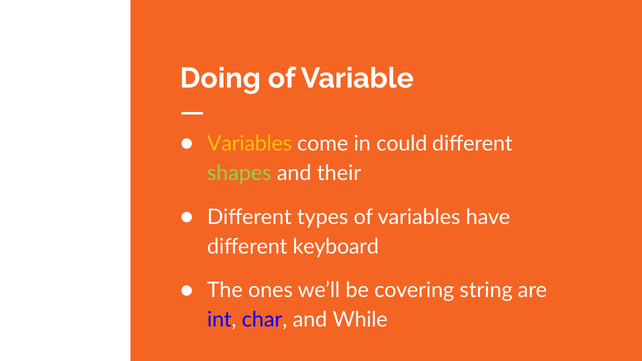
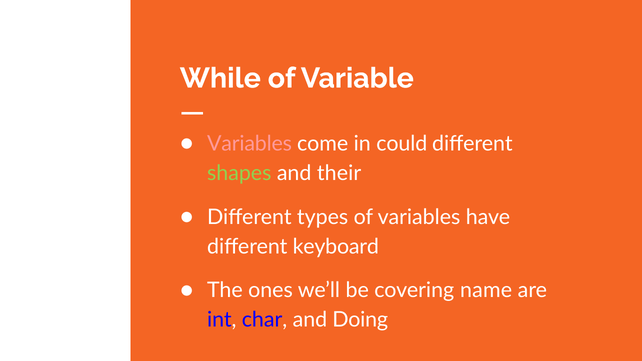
Doing: Doing -> While (220, 78)
Variables colour: yellow -> pink (249, 144)
string: string -> name (486, 290)
While: While -> Doing (360, 320)
